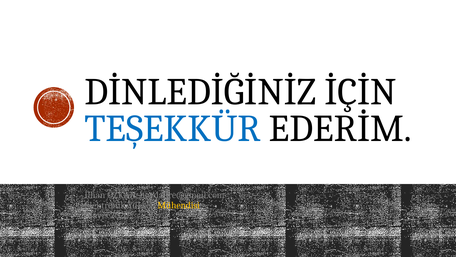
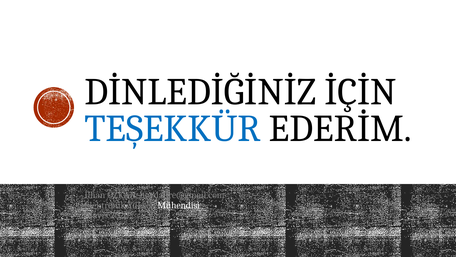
Mühendisi colour: yellow -> white (179, 205)
